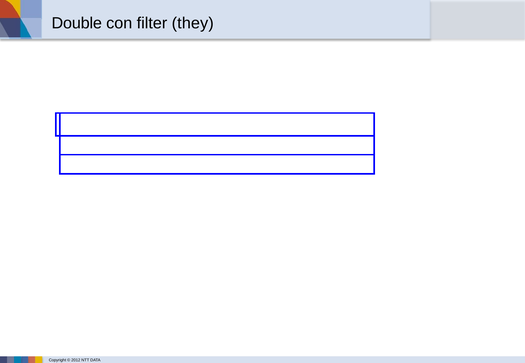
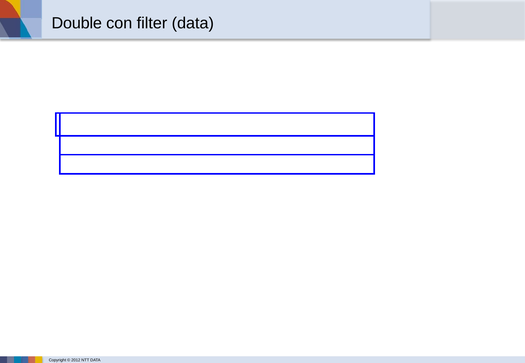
filter they: they -> data (193, 23)
